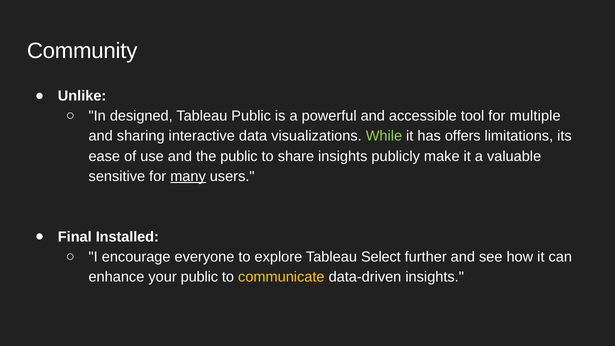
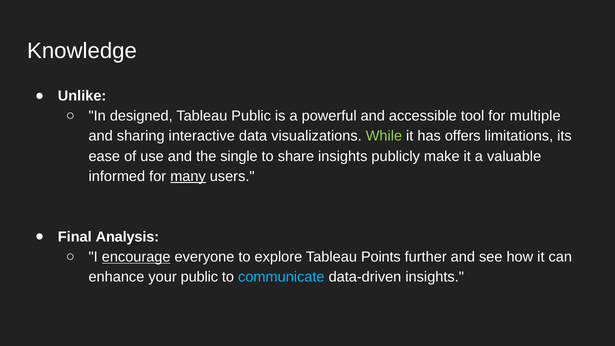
Community: Community -> Knowledge (82, 51)
the public: public -> single (239, 156)
sensitive: sensitive -> informed (117, 176)
Installed: Installed -> Analysis (127, 237)
encourage underline: none -> present (136, 257)
Select: Select -> Points (381, 257)
communicate colour: yellow -> light blue (281, 277)
